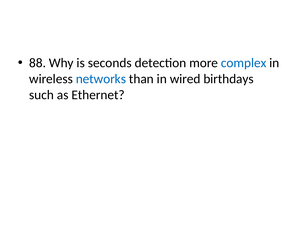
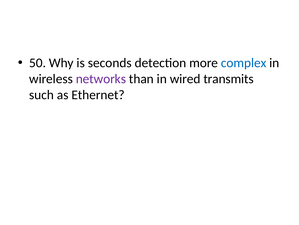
88: 88 -> 50 (38, 63)
networks colour: blue -> purple (101, 79)
birthdays: birthdays -> transmits (229, 79)
